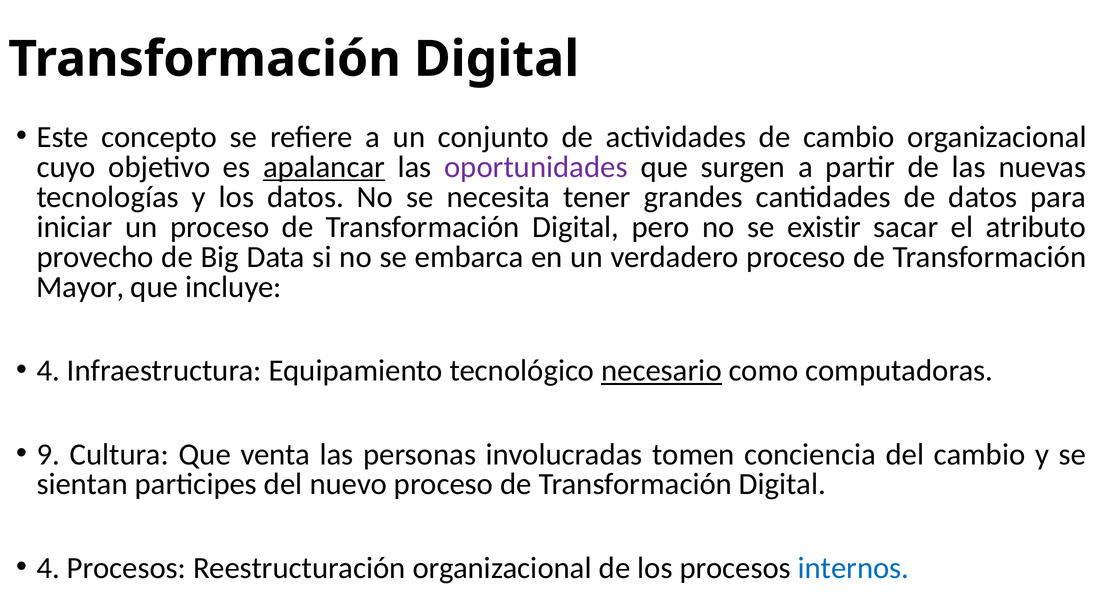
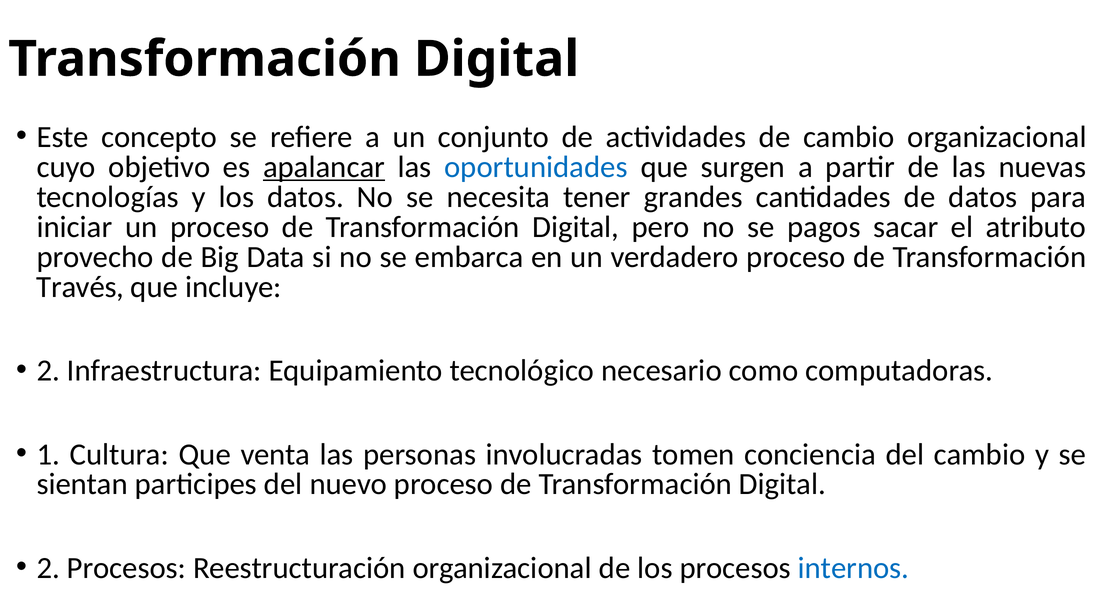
oportunidades colour: purple -> blue (536, 167)
existir: existir -> pagos (824, 227)
Mayor: Mayor -> Través (80, 287)
4: 4 -> 2 (48, 371)
necesario underline: present -> none (661, 371)
9: 9 -> 1 (48, 454)
4: 4 -> 2 (48, 568)
